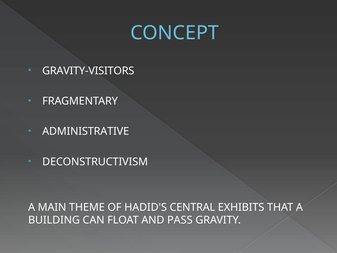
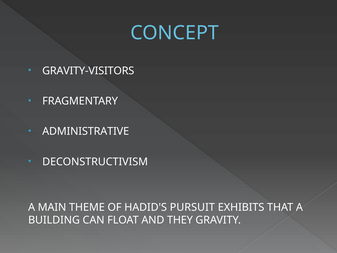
CENTRAL: CENTRAL -> PURSUIT (192, 207)
PASS: PASS -> THEY (180, 220)
